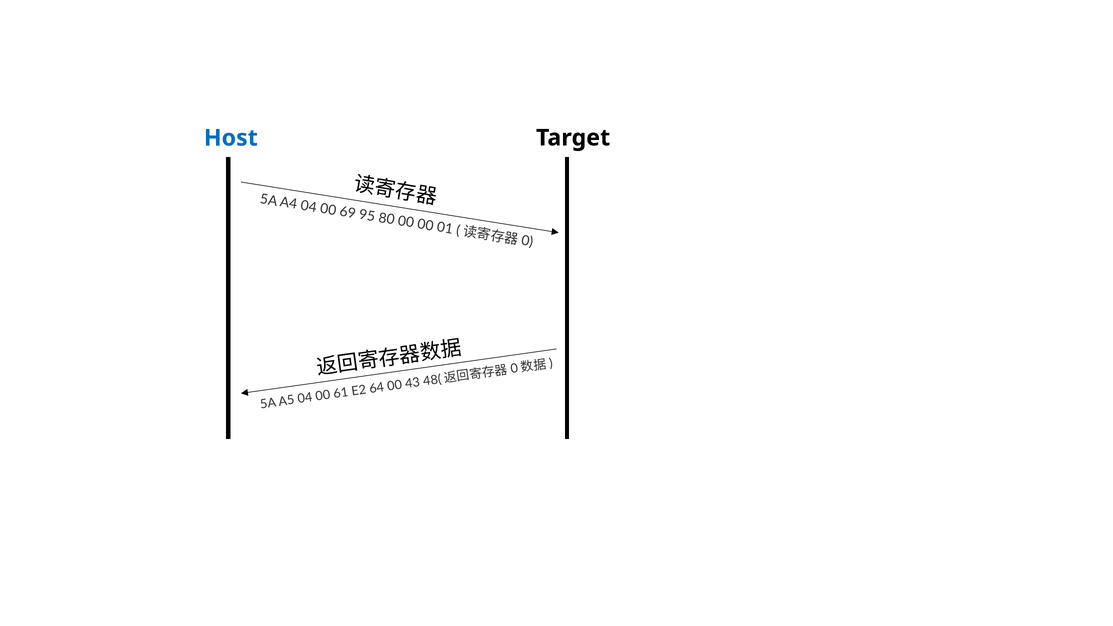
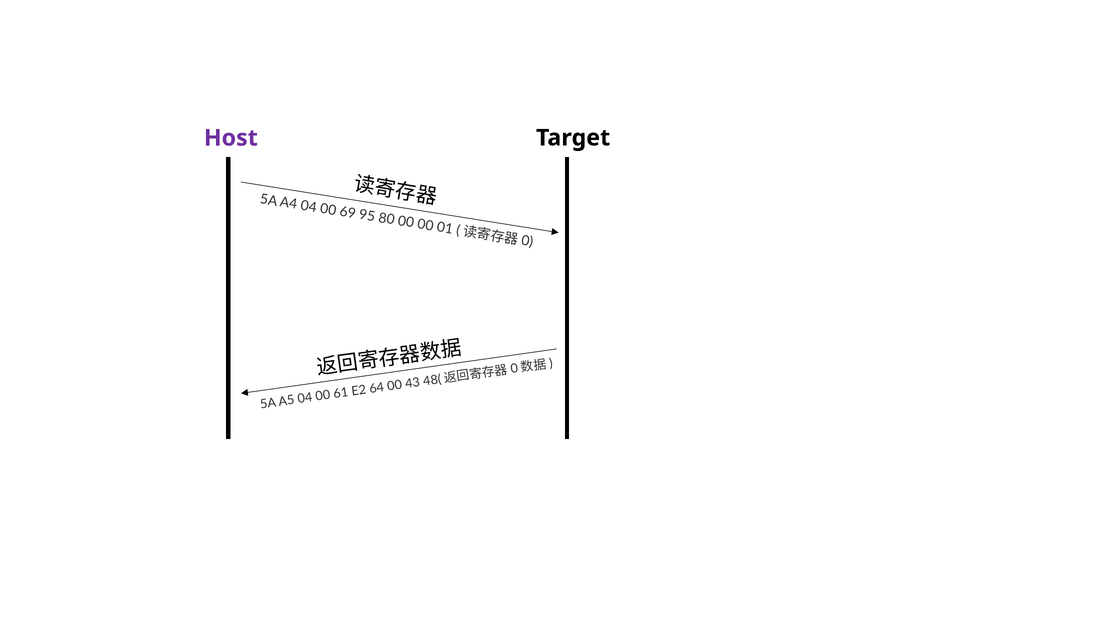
Host colour: blue -> purple (231, 138)
